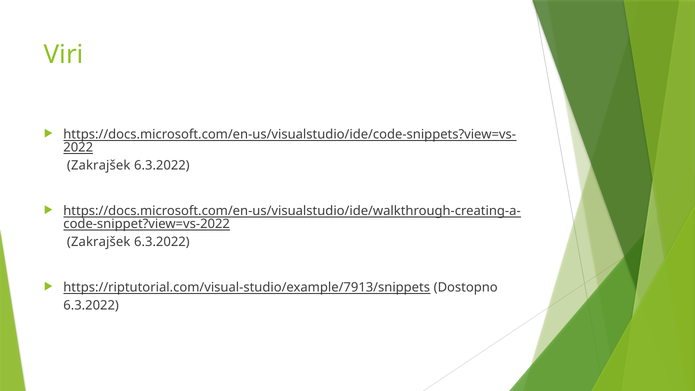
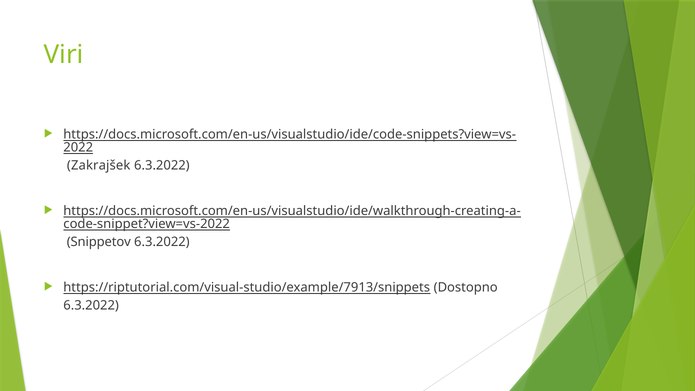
Zakrajšek: Zakrajšek -> Snippetov (99, 242)
